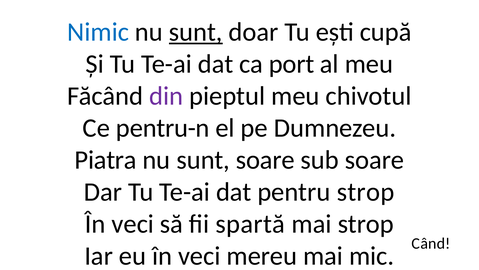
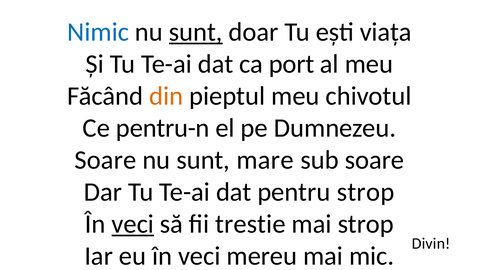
cupă: cupă -> viața (386, 32)
din colour: purple -> orange (166, 96)
Piatra: Piatra -> Soare (105, 160)
sunt soare: soare -> mare (265, 160)
veci underline: none -> present (133, 224)
spartă: spartă -> trestie (250, 224)
Când: Când -> Divin (431, 243)
